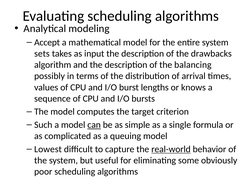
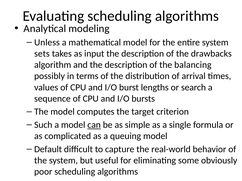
Accept: Accept -> Unless (47, 42)
knows: knows -> search (194, 88)
Lowest: Lowest -> Default (48, 150)
real-world underline: present -> none (171, 150)
